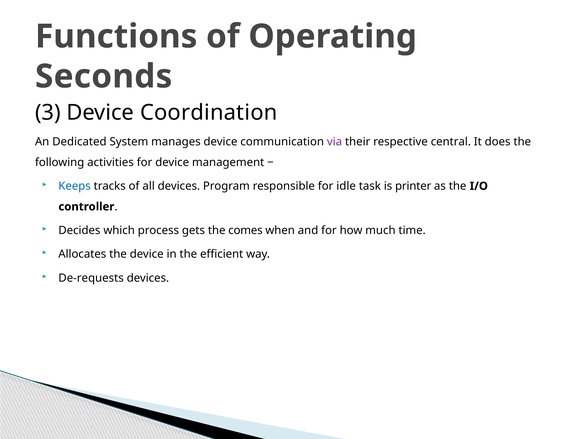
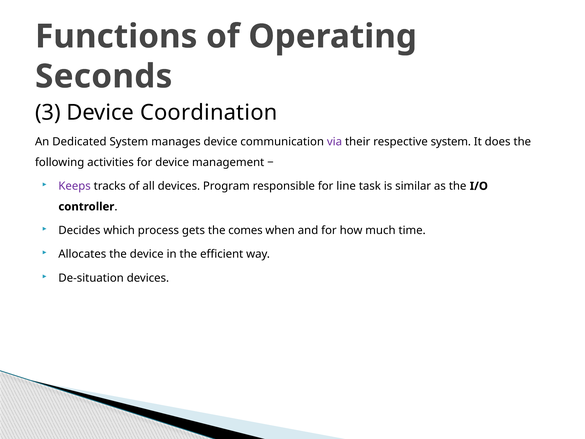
respective central: central -> system (451, 142)
Keeps colour: blue -> purple (75, 186)
idle: idle -> line (346, 186)
printer: printer -> similar (413, 186)
De-requests: De-requests -> De-situation (91, 278)
